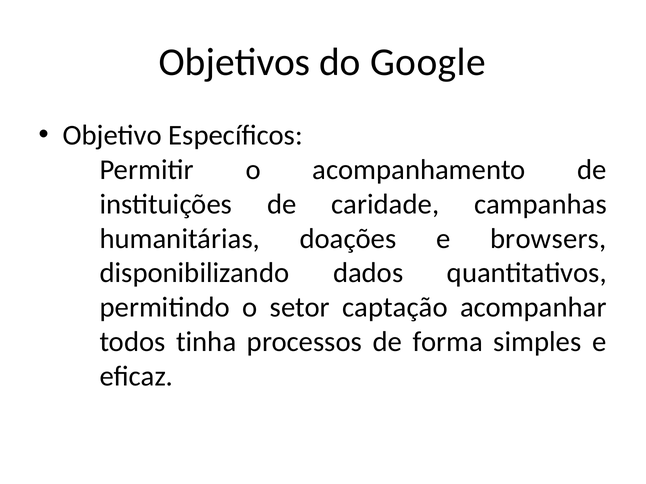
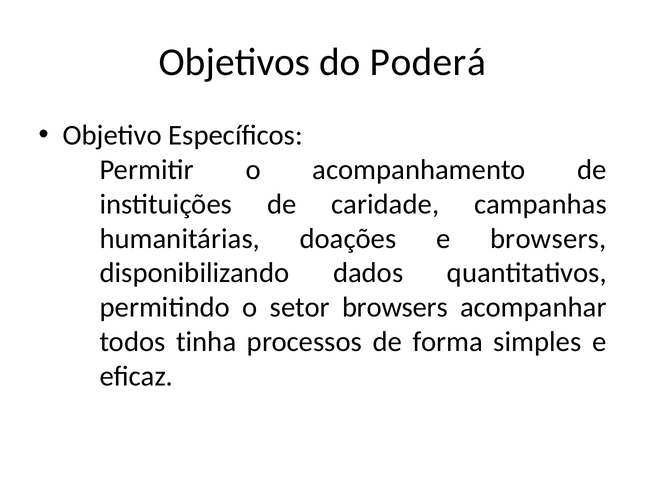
Google: Google -> Poderá (428, 62)
setor captação: captação -> browsers (395, 308)
